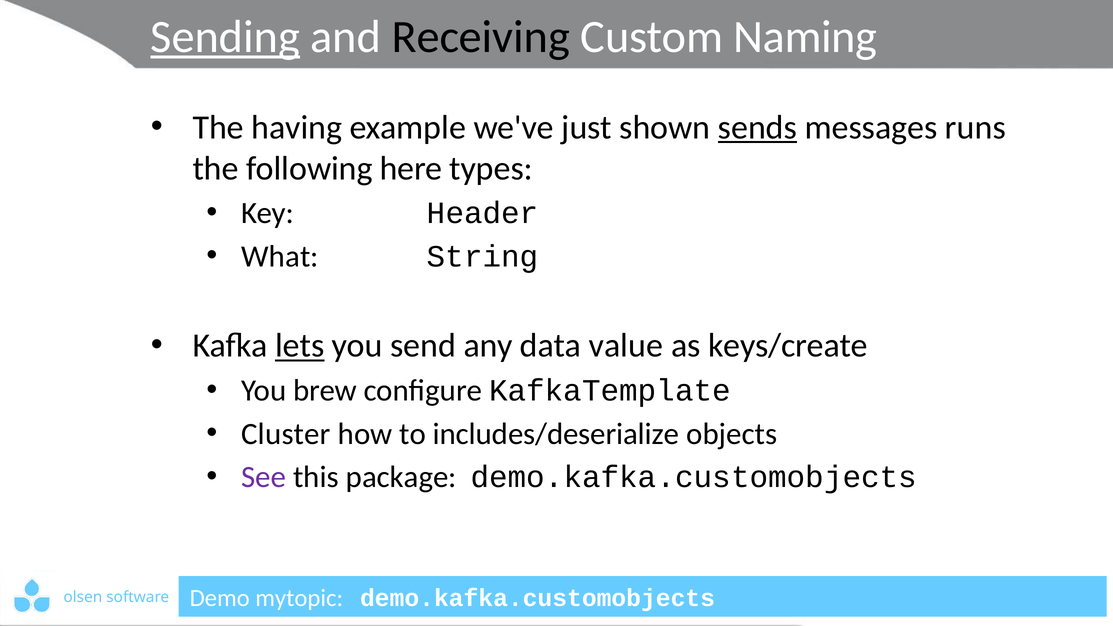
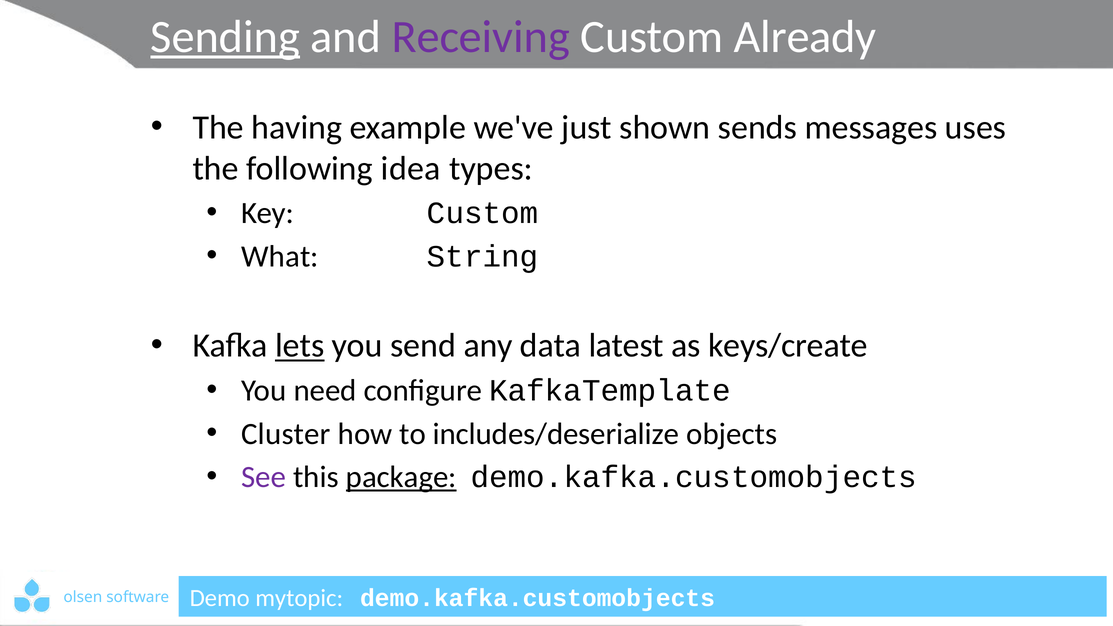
Receiving colour: black -> purple (481, 37)
Naming: Naming -> Already (805, 37)
sends underline: present -> none (757, 128)
runs: runs -> uses (976, 128)
here: here -> idea (411, 168)
Key Header: Header -> Custom (483, 213)
value: value -> latest (626, 346)
brew: brew -> need (325, 391)
package underline: none -> present (401, 477)
